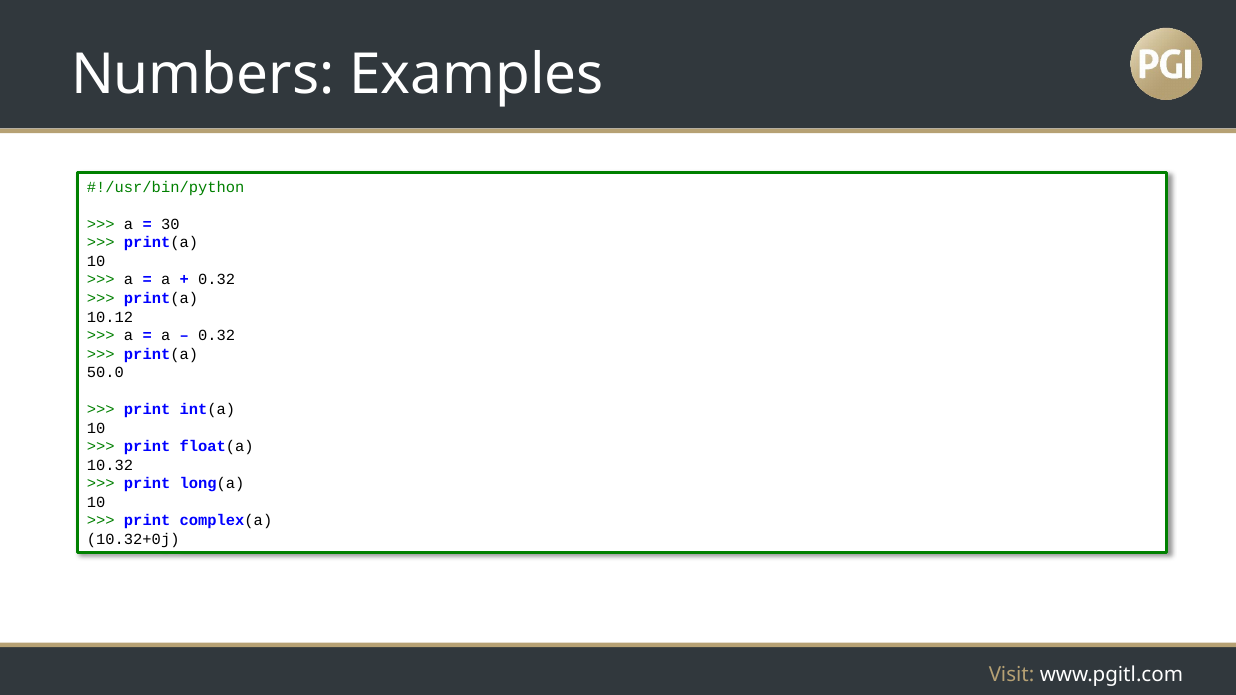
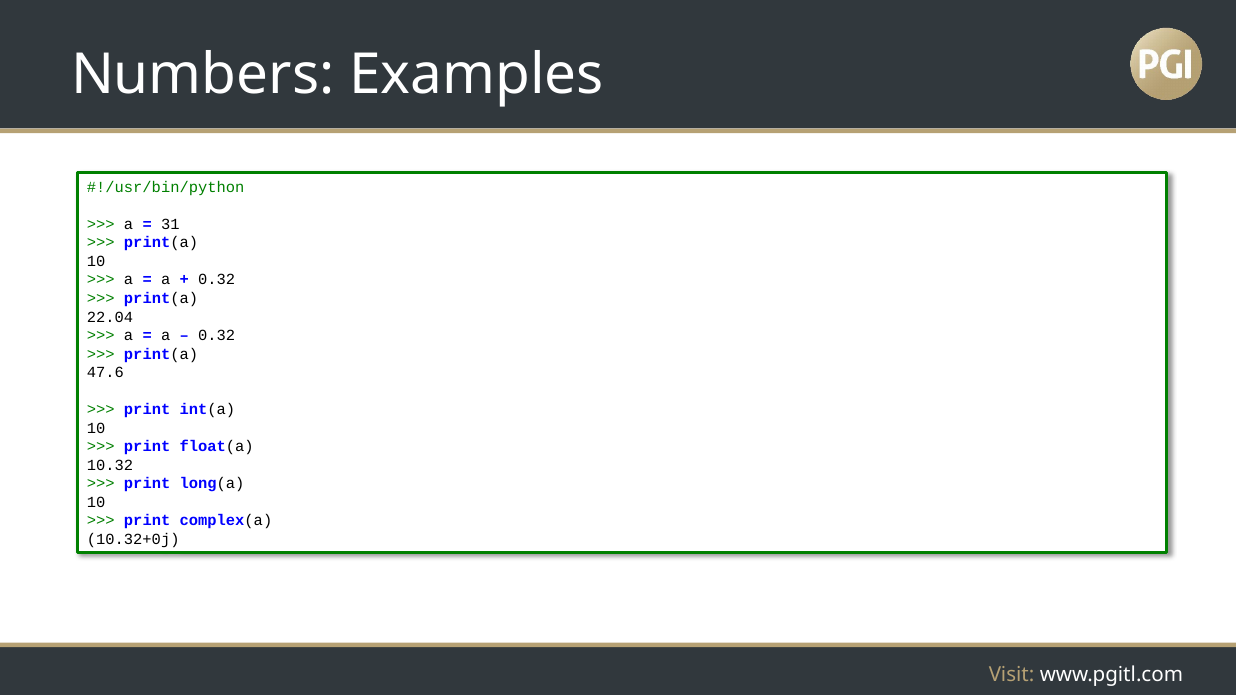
30: 30 -> 31 (170, 224)
10.12: 10.12 -> 22.04 (110, 317)
50.0: 50.0 -> 47.6 (105, 373)
